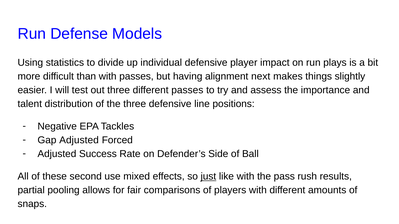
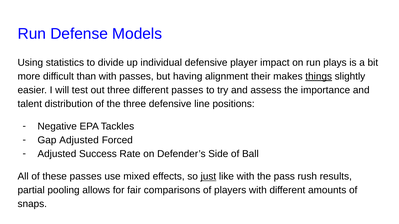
next: next -> their (261, 77)
things underline: none -> present (319, 77)
these second: second -> passes (86, 177)
